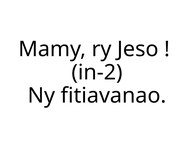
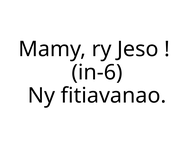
in-2: in-2 -> in-6 (97, 73)
